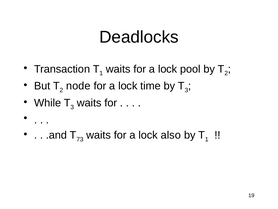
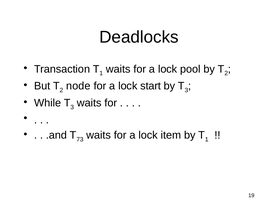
time: time -> start (151, 86)
also: also -> item (171, 135)
